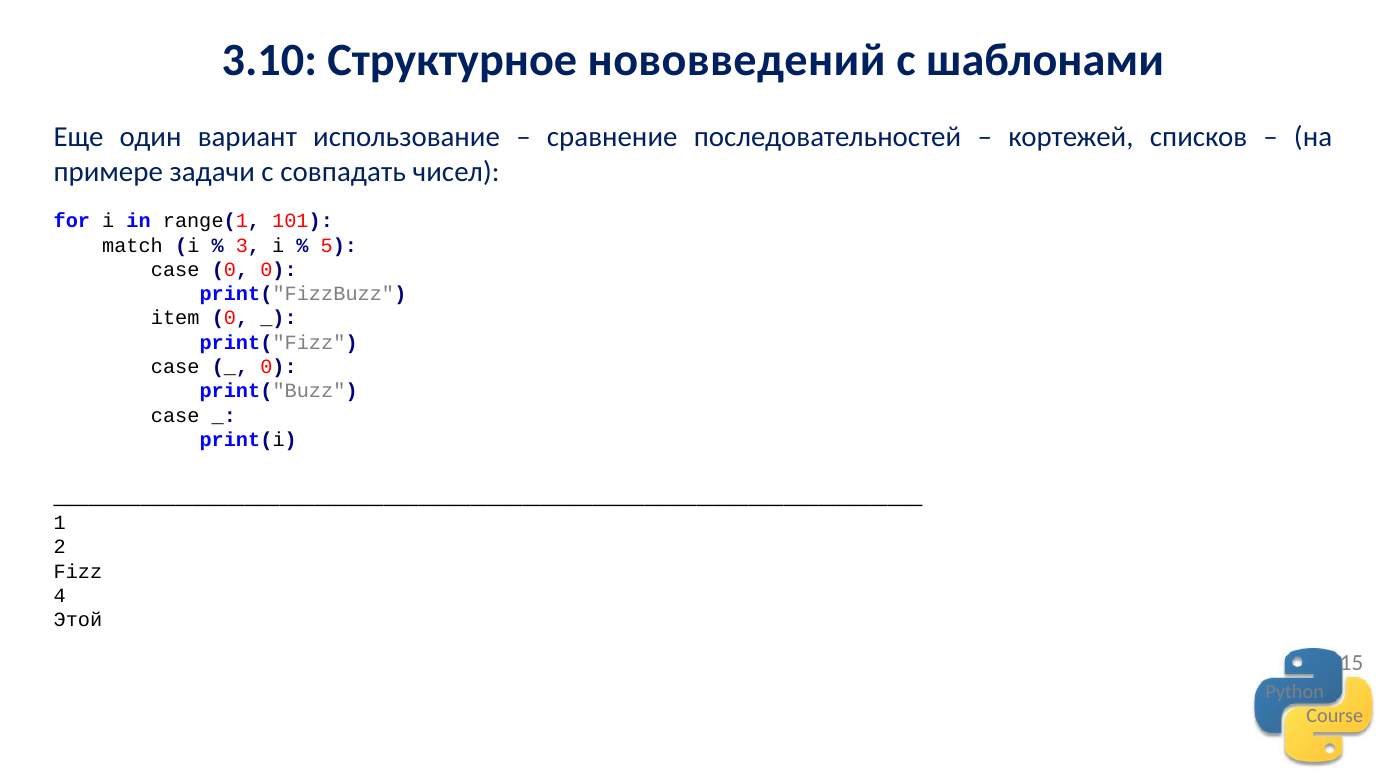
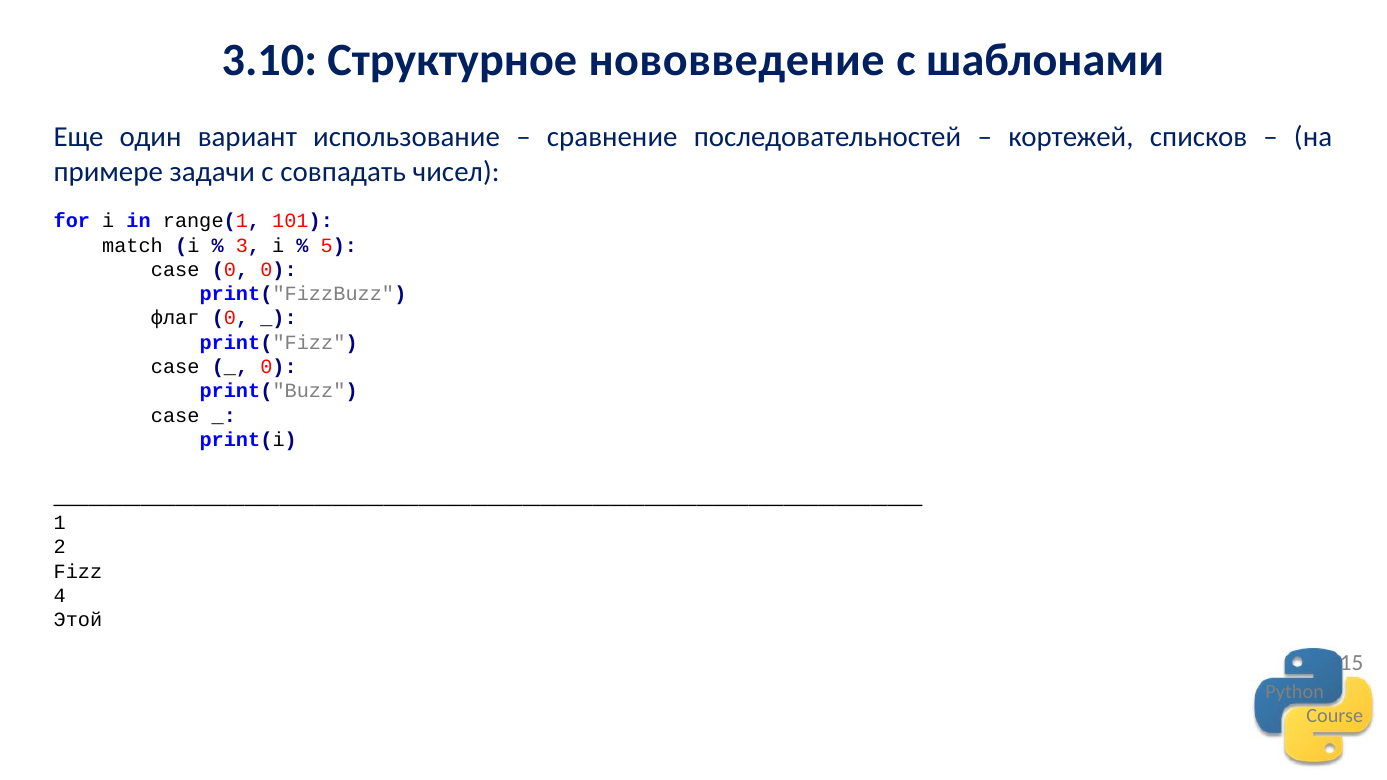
нововведений: нововведений -> нововведение (737, 60)
item: item -> флаг (175, 318)
